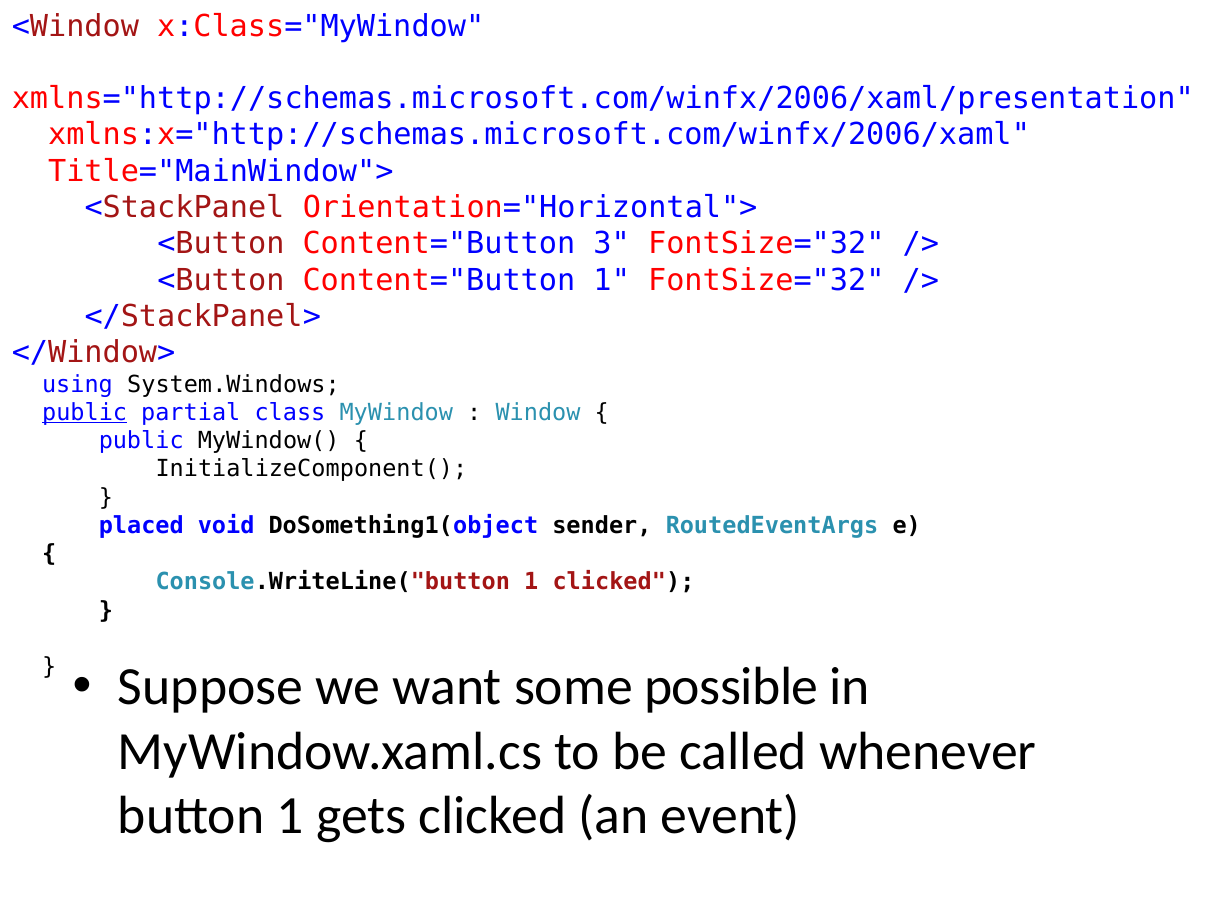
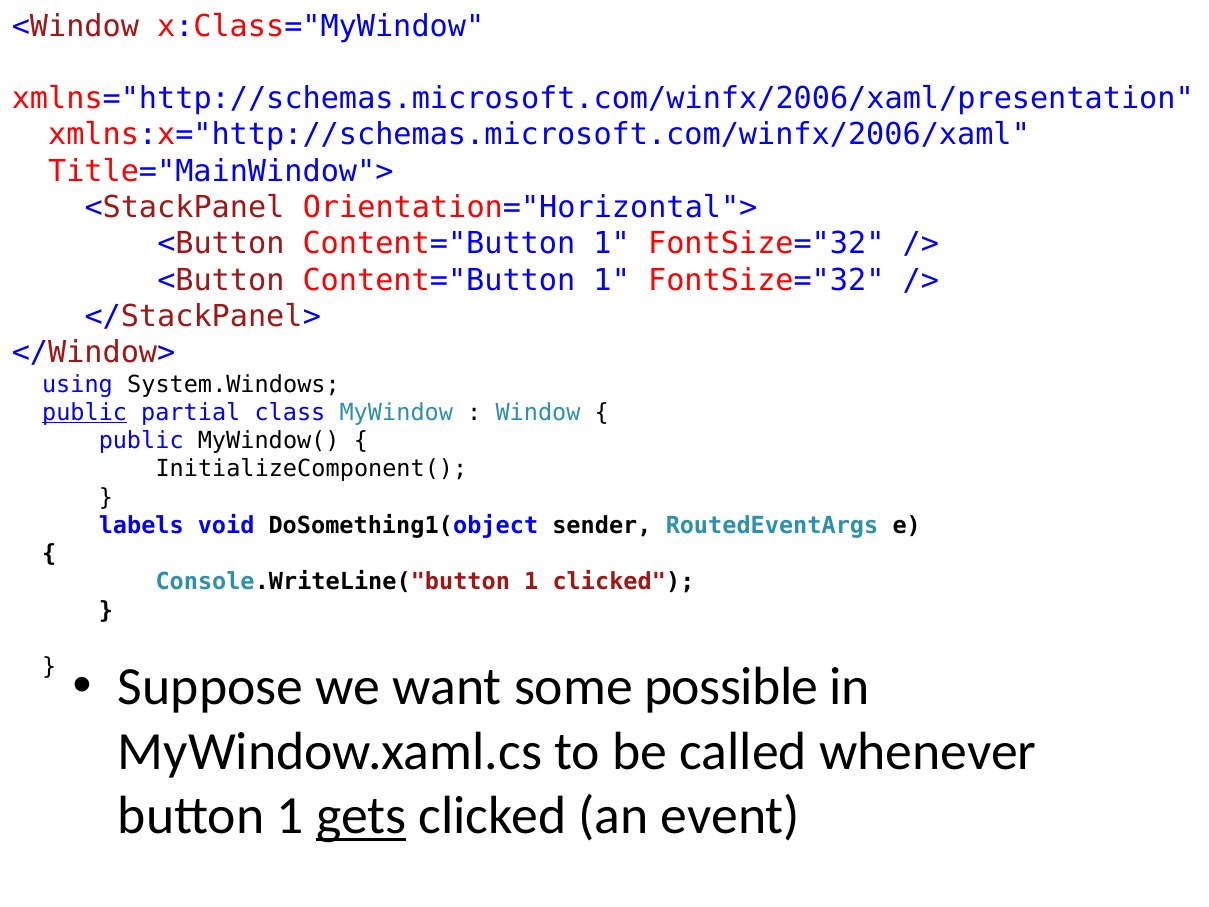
3: 3 -> 1 (612, 244)
placed: placed -> labels (141, 525)
gets underline: none -> present (361, 816)
